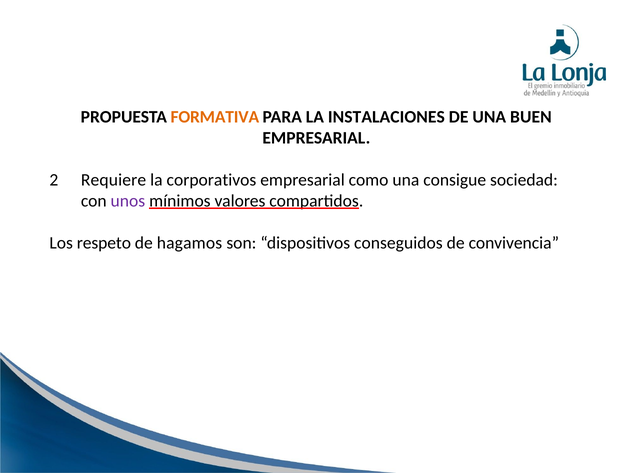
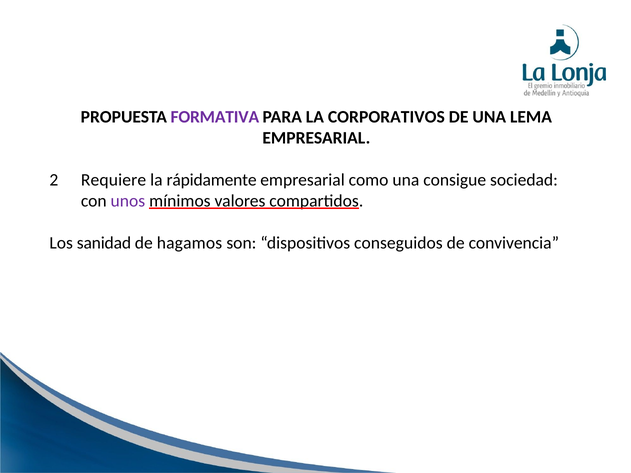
FORMATIVA colour: orange -> purple (215, 117)
INSTALACIONES: INSTALACIONES -> CORPORATIVOS (386, 117)
BUEN: BUEN -> LEMA (531, 117)
corporativos: corporativos -> rápidamente (212, 180)
respeto: respeto -> sanidad (104, 243)
